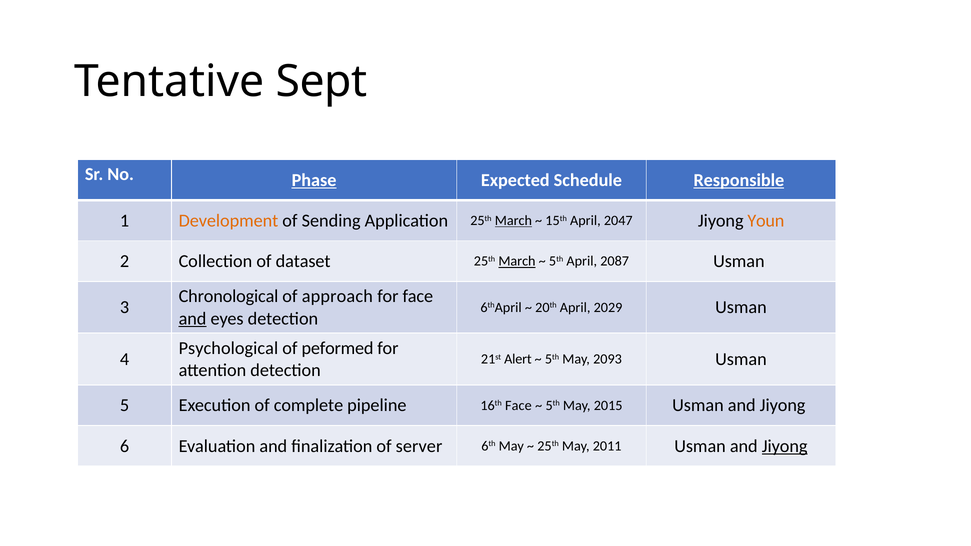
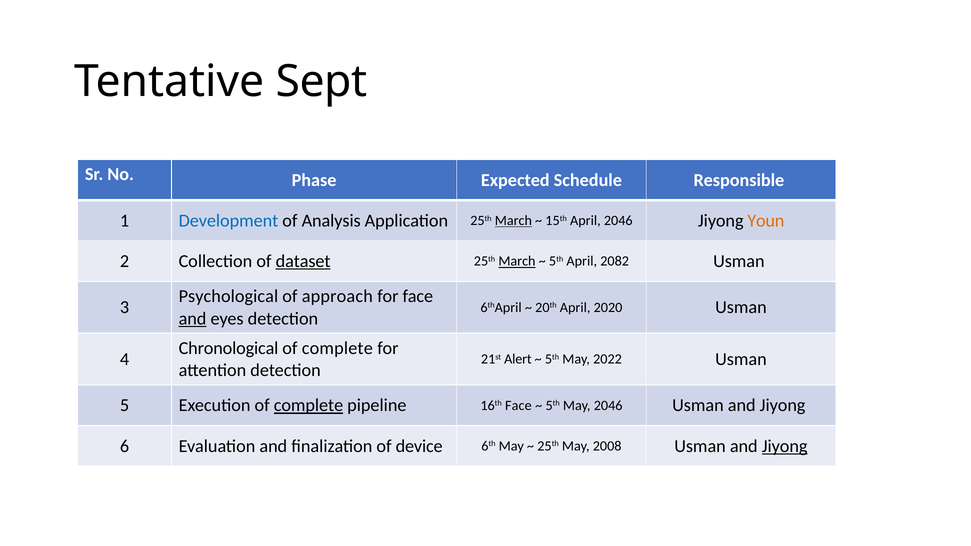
Phase underline: present -> none (314, 180)
Responsible underline: present -> none (739, 180)
Development colour: orange -> blue (228, 221)
Sending: Sending -> Analysis (331, 221)
April 2047: 2047 -> 2046 (618, 221)
dataset underline: none -> present (303, 261)
2087: 2087 -> 2082 (615, 261)
Chronological: Chronological -> Psychological (228, 296)
2029: 2029 -> 2020 (608, 308)
Psychological: Psychological -> Chronological (229, 348)
peformed: peformed -> complete (337, 348)
2093: 2093 -> 2022 (608, 359)
complete underline: none -> present (309, 406)
May 2015: 2015 -> 2046 (608, 405)
server: server -> device (419, 446)
2011: 2011 -> 2008 (607, 446)
